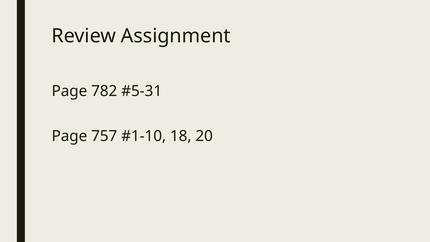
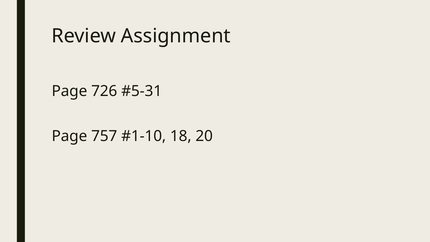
782: 782 -> 726 (104, 91)
